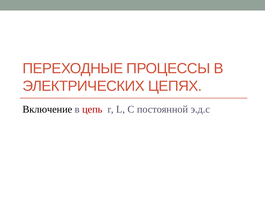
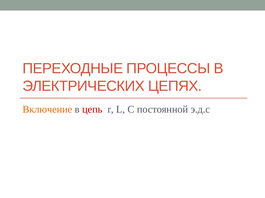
Включение colour: black -> orange (47, 110)
